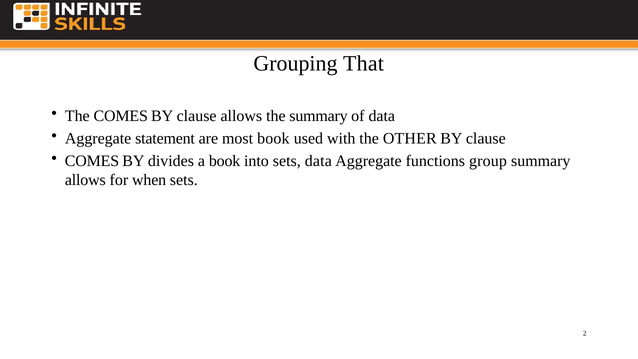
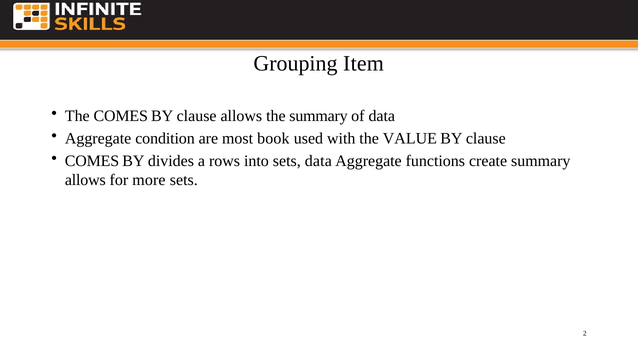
That: That -> Item (364, 63)
statement: statement -> condition (165, 138)
OTHER: OTHER -> VALUE (410, 138)
a book: book -> rows (225, 161)
group: group -> create (488, 161)
when: when -> more (149, 180)
